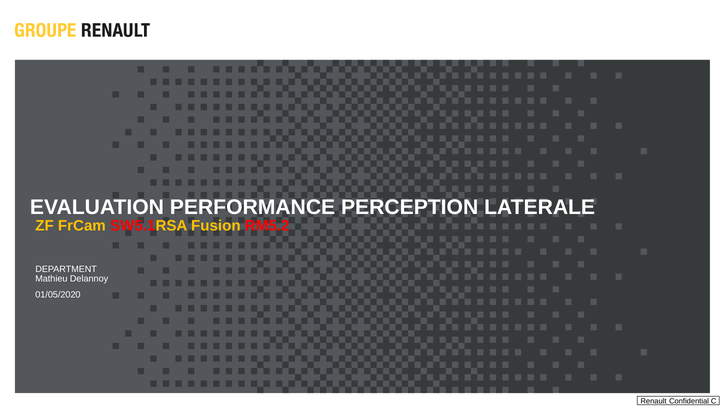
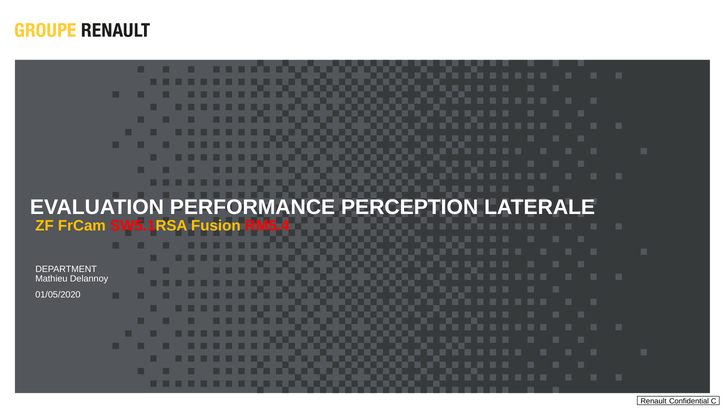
RM5.2: RM5.2 -> RM5.4 (267, 226)
